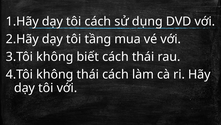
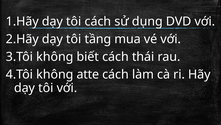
không thái: thái -> atte (88, 74)
